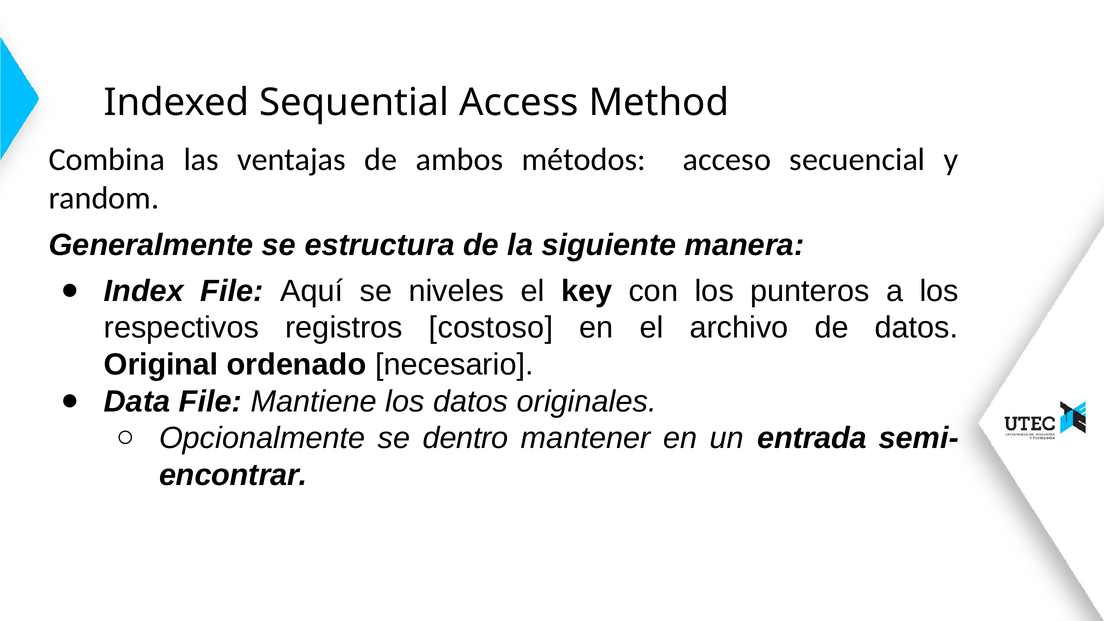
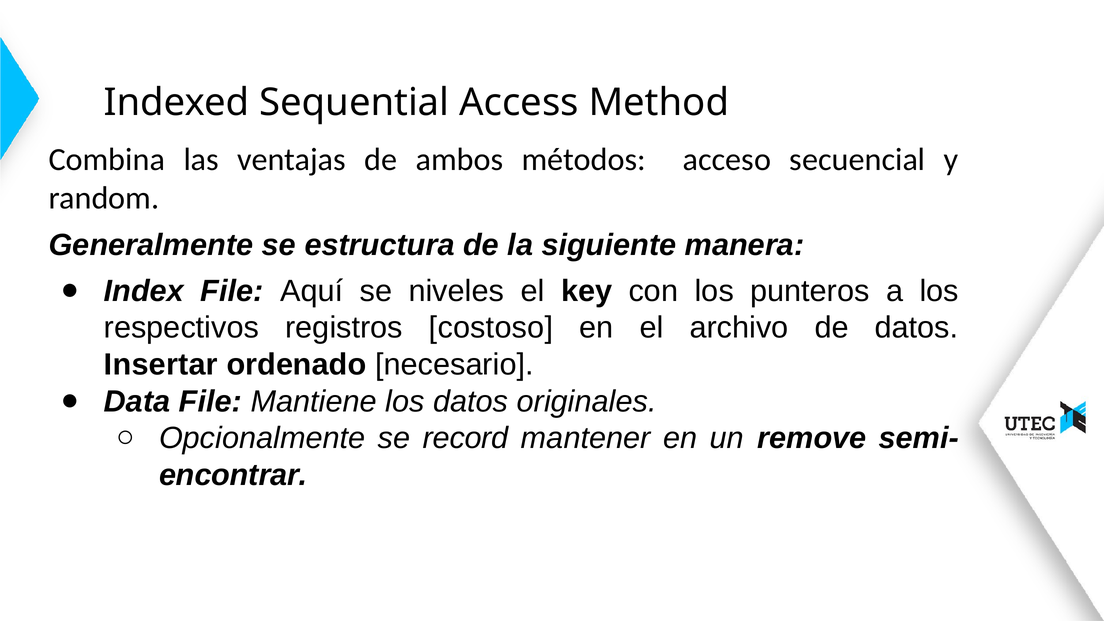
Original: Original -> Insertar (161, 365)
dentro: dentro -> record (466, 438)
entrada: entrada -> remove (812, 438)
